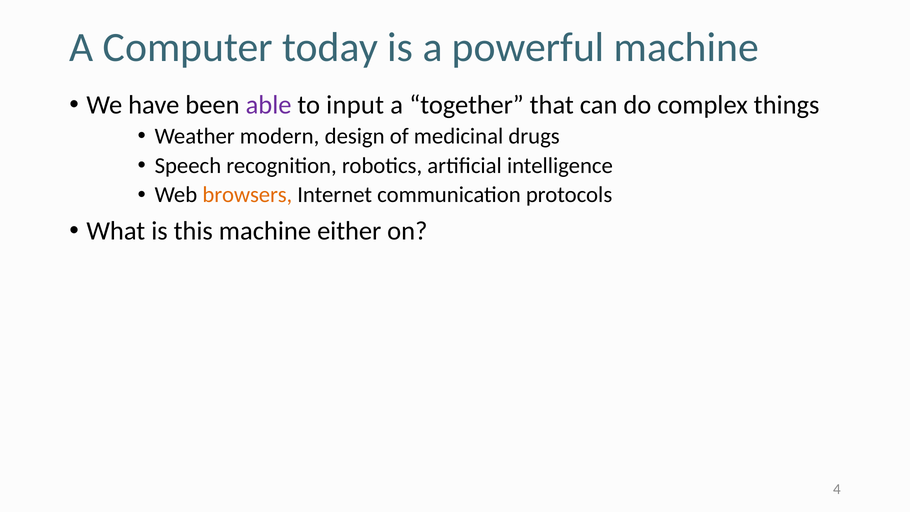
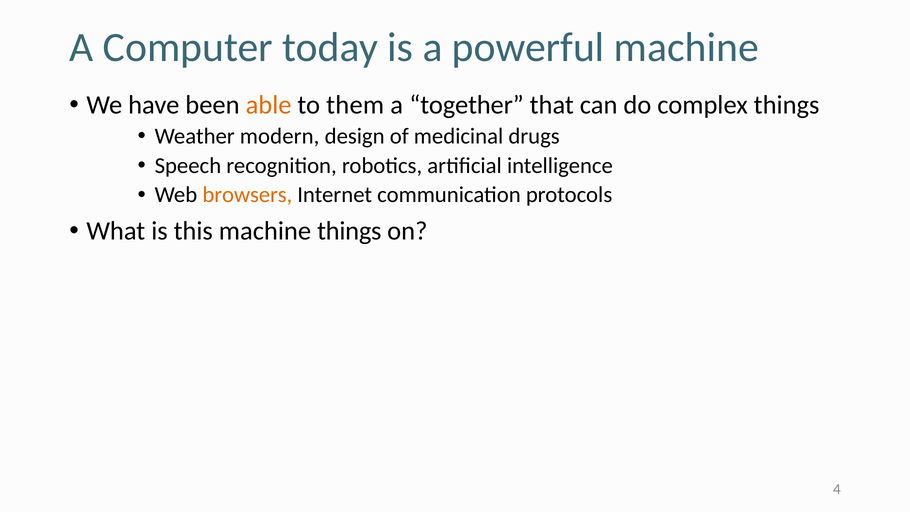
able colour: purple -> orange (269, 105)
input: input -> them (355, 105)
machine either: either -> things (349, 231)
